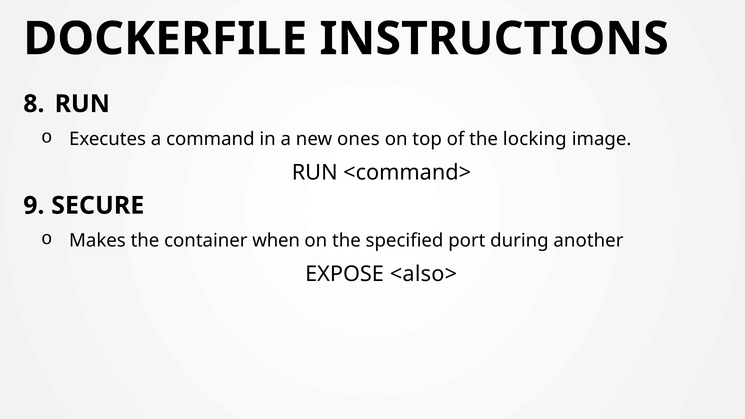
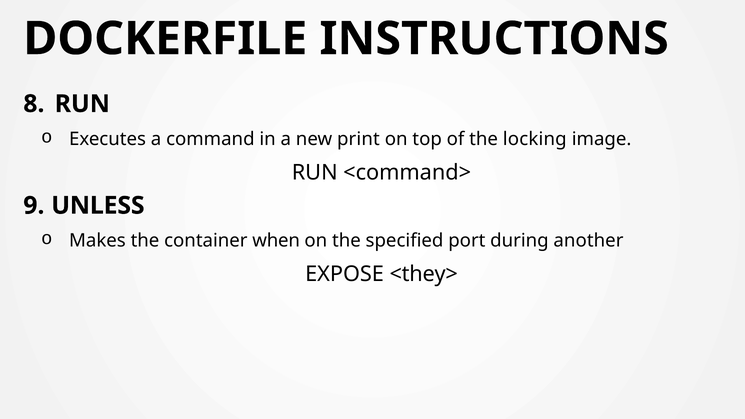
ones: ones -> print (358, 139)
SECURE: SECURE -> UNLESS (98, 206)
<also>: <also> -> <they> (424, 274)
